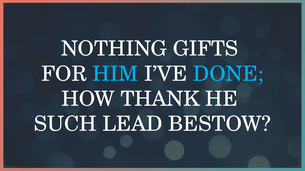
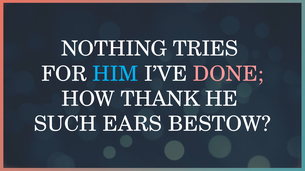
GIFTS: GIFTS -> TRIES (205, 49)
DONE colour: light blue -> pink (228, 74)
LEAD: LEAD -> EARS (132, 124)
